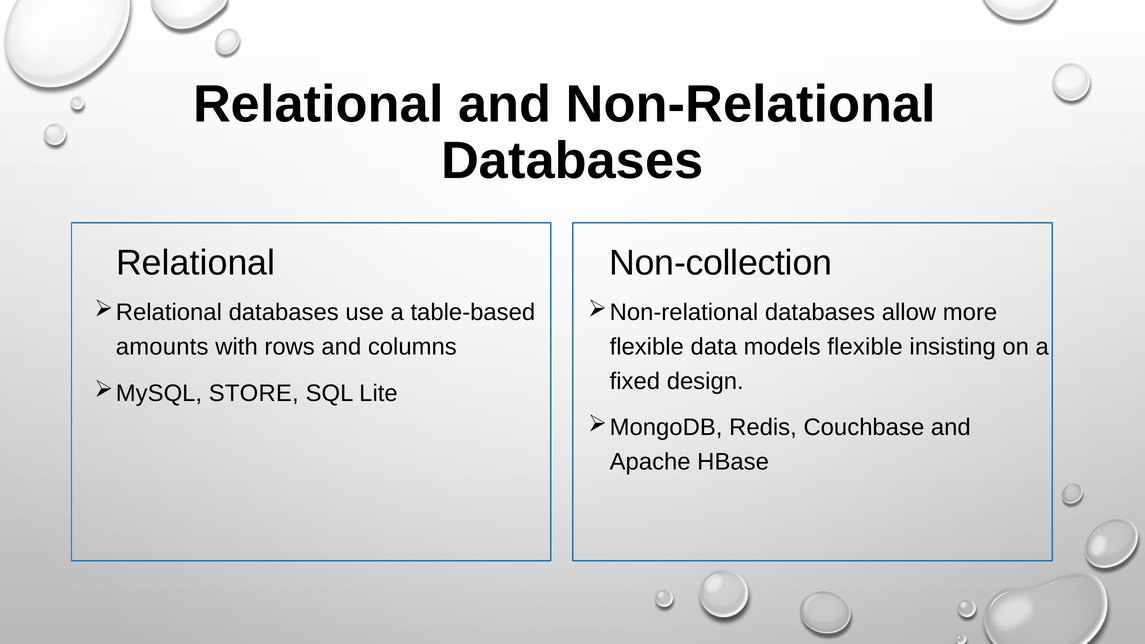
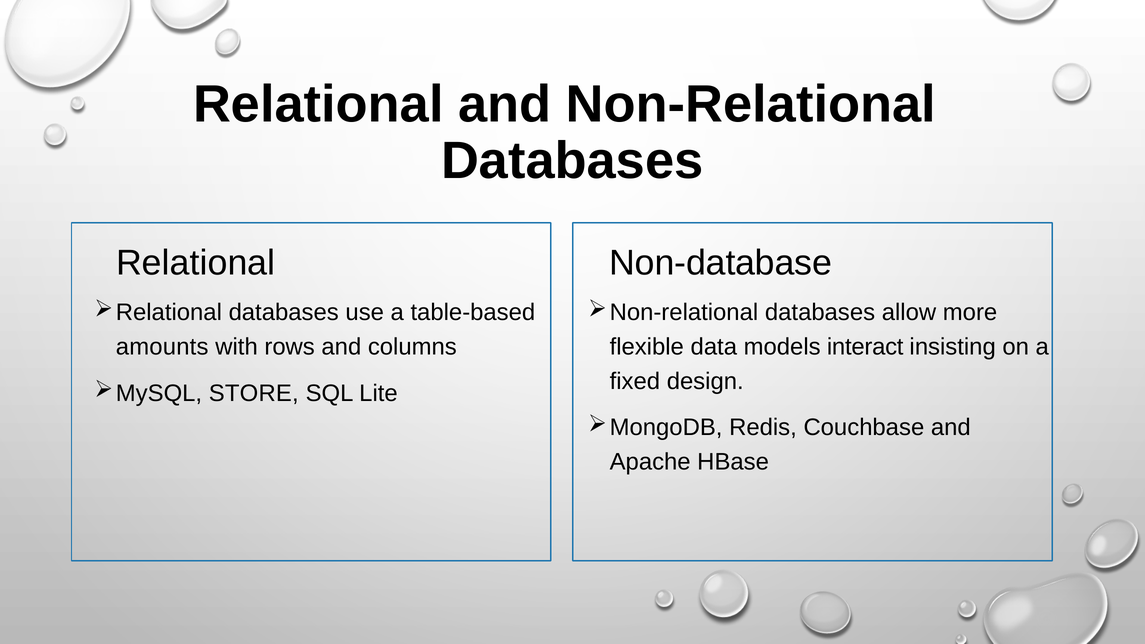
Non-collection: Non-collection -> Non-database (721, 263)
models flexible: flexible -> interact (865, 347)
